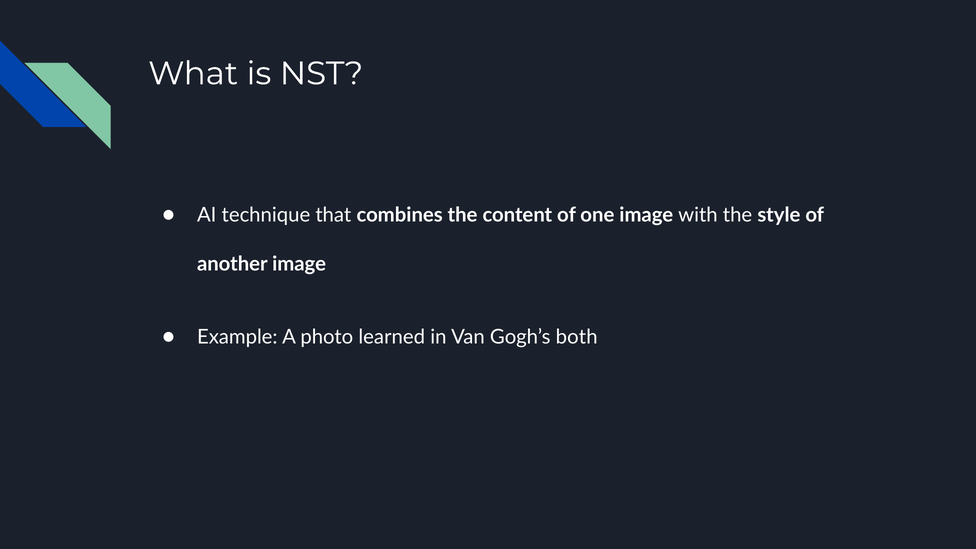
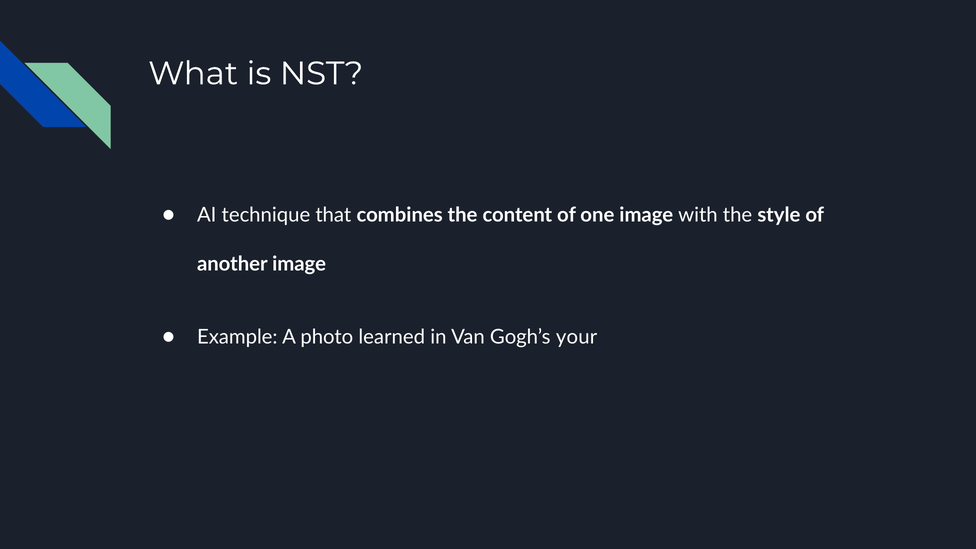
both: both -> your (577, 337)
